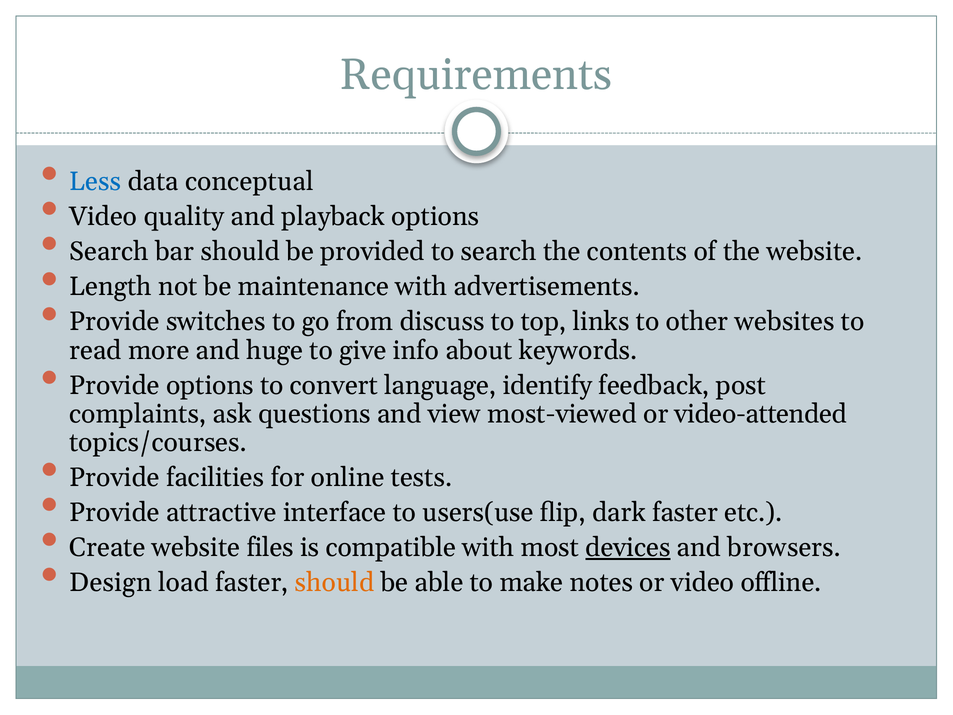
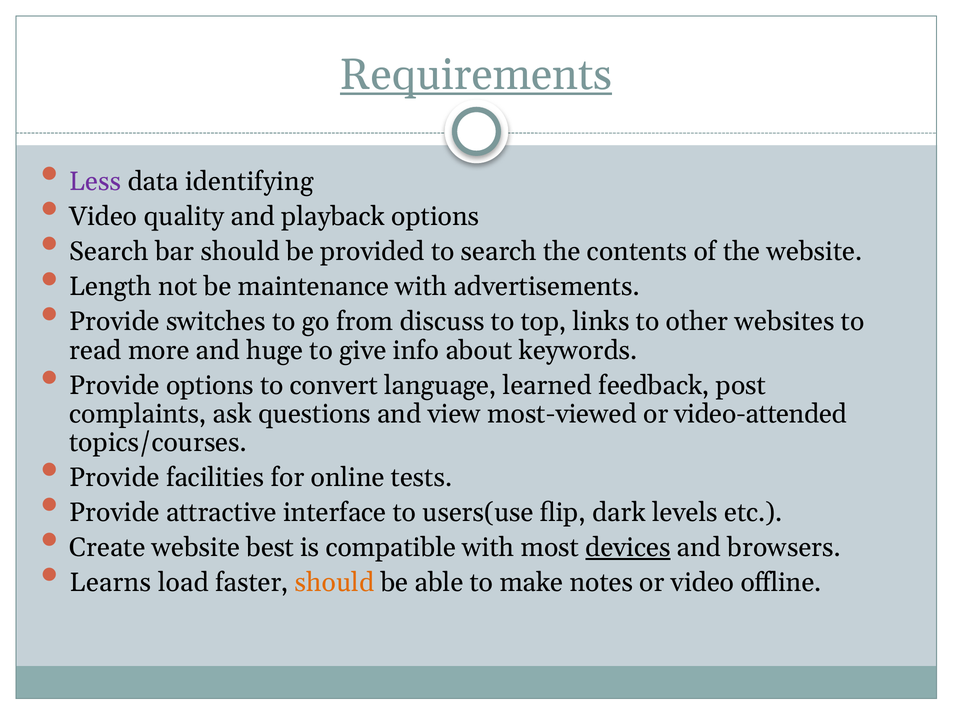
Requirements underline: none -> present (476, 75)
Less colour: blue -> purple (95, 182)
conceptual: conceptual -> identifying (249, 182)
identify: identify -> learned (547, 385)
dark faster: faster -> levels (685, 512)
files: files -> best (270, 547)
Design: Design -> Learns (111, 582)
